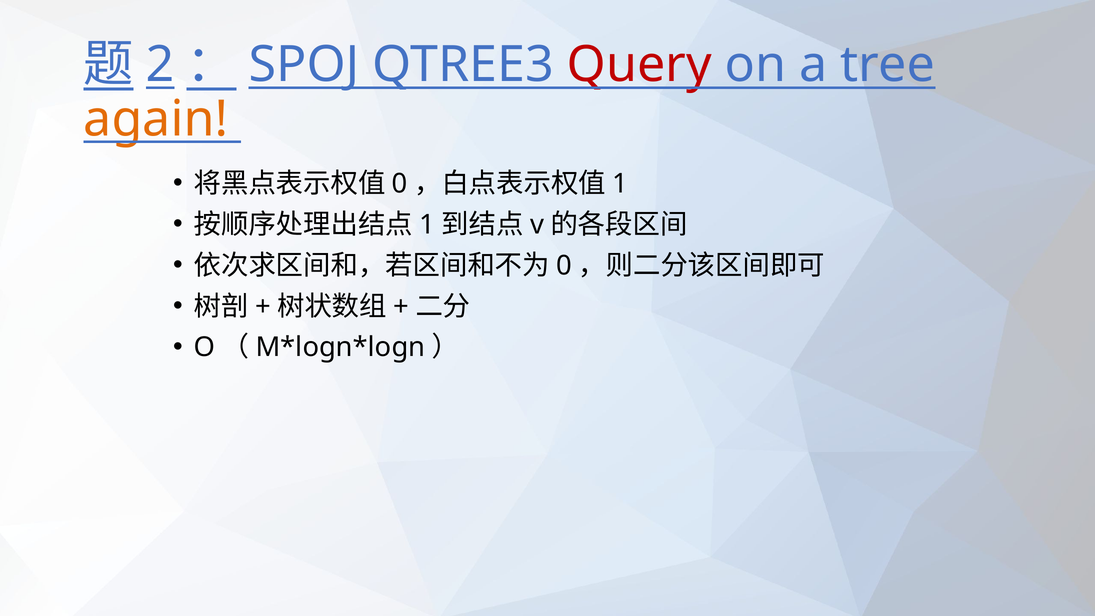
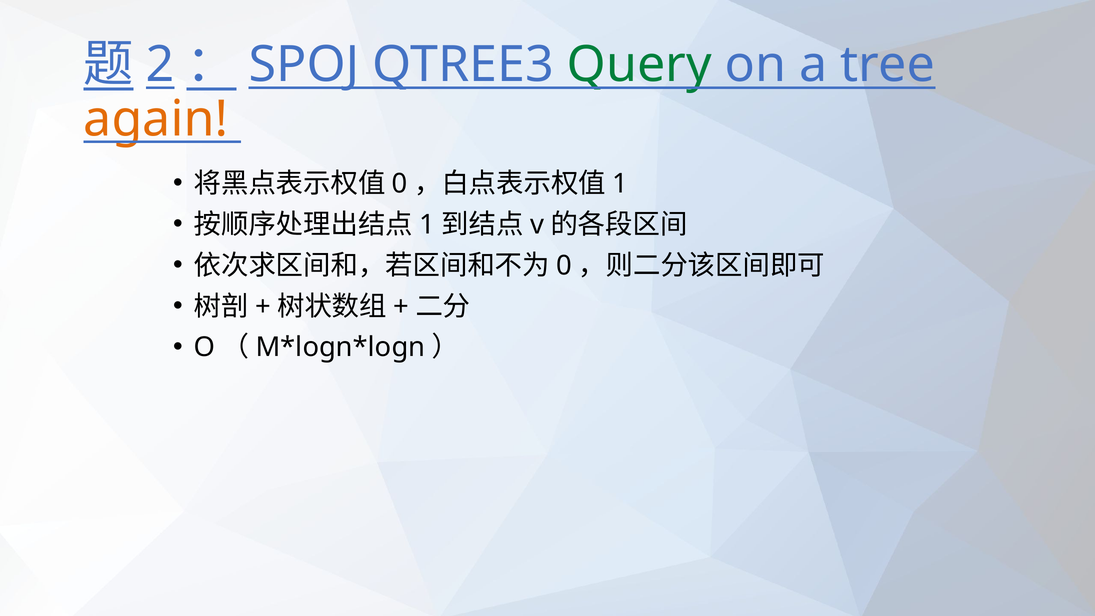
Query colour: red -> green (639, 65)
